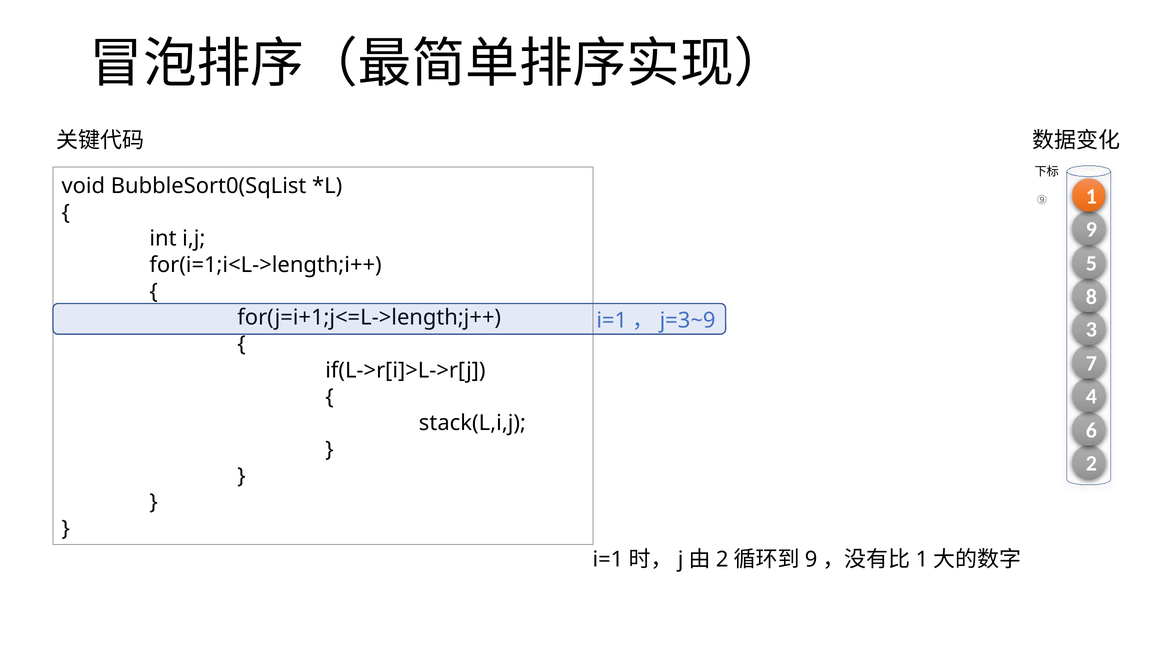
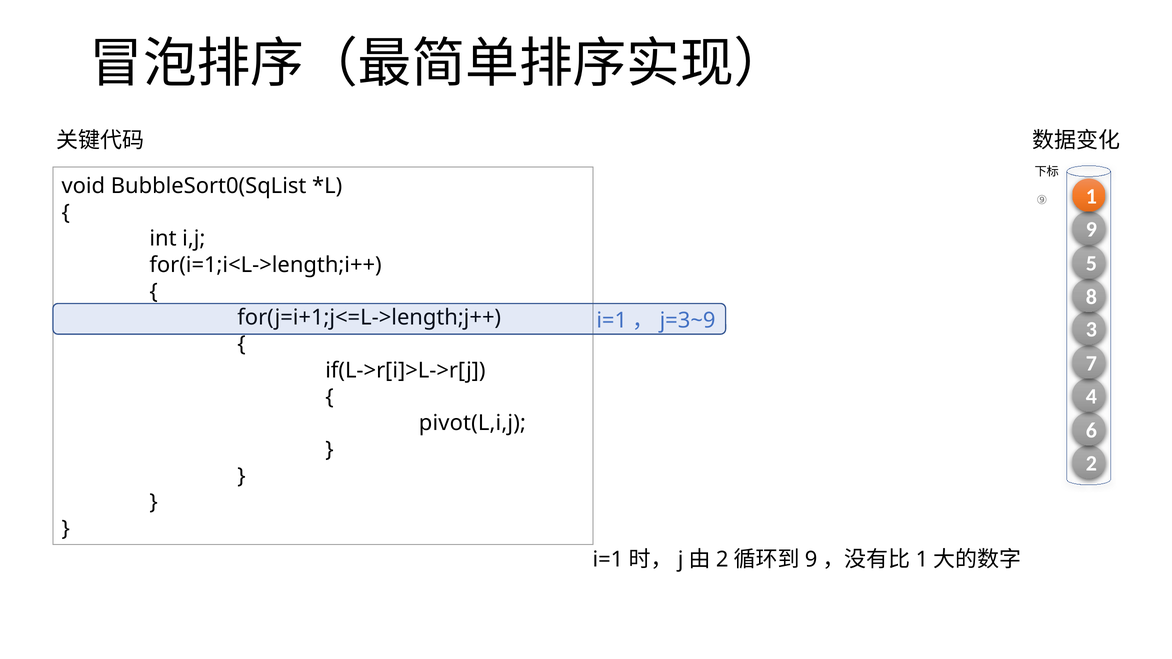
stack(L,i,j: stack(L,i,j -> pivot(L,i,j (472, 423)
